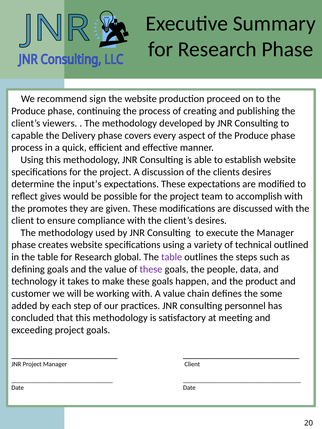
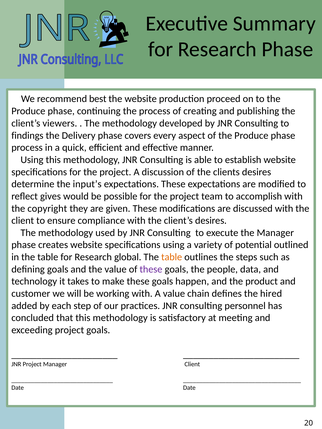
sign: sign -> best (98, 99)
capable: capable -> findings (27, 136)
promotes: promotes -> copyright (47, 209)
technical: technical -> potential (253, 245)
table colour: purple -> orange (172, 257)
some: some -> hired (271, 294)
